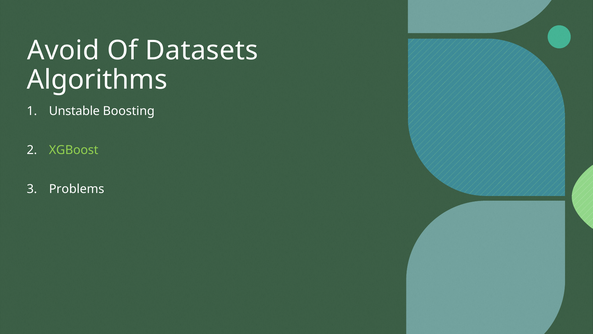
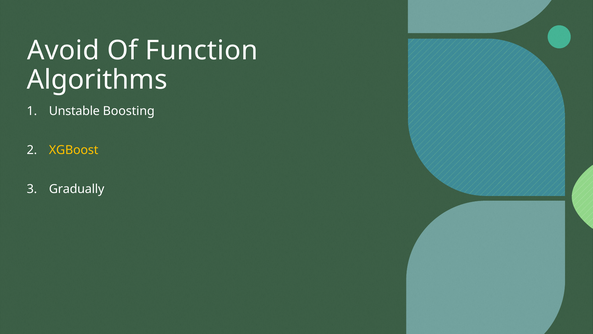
Datasets: Datasets -> Function (202, 51)
XGBoost colour: light green -> yellow (74, 150)
Problems: Problems -> Gradually (77, 189)
